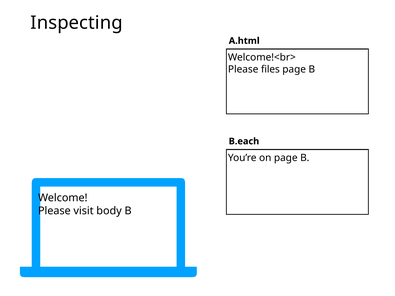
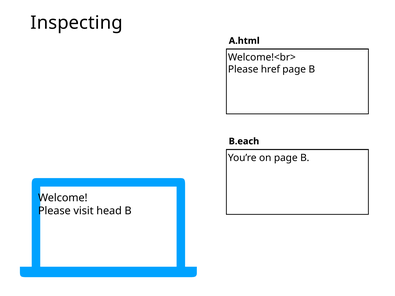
files: files -> href (270, 69)
body: body -> head (109, 211)
